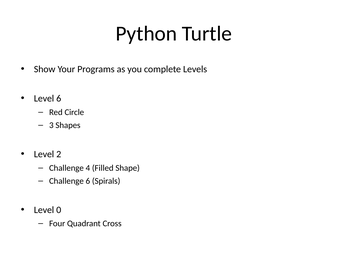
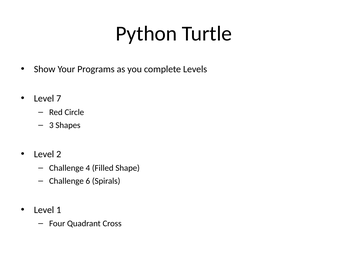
Level 6: 6 -> 7 (59, 99)
0: 0 -> 1 (59, 210)
